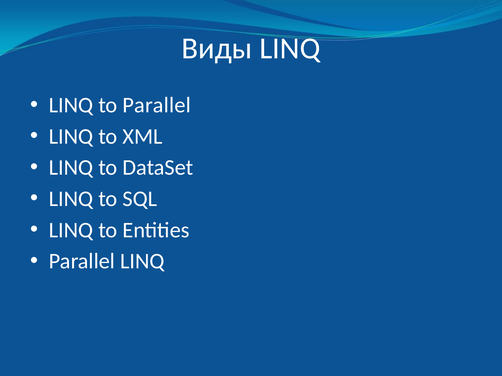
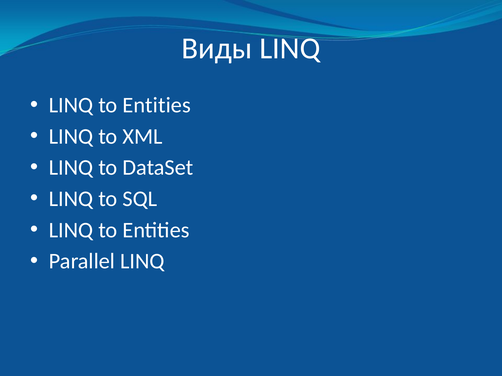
Parallel: Parallel -> Entities (157, 105)
